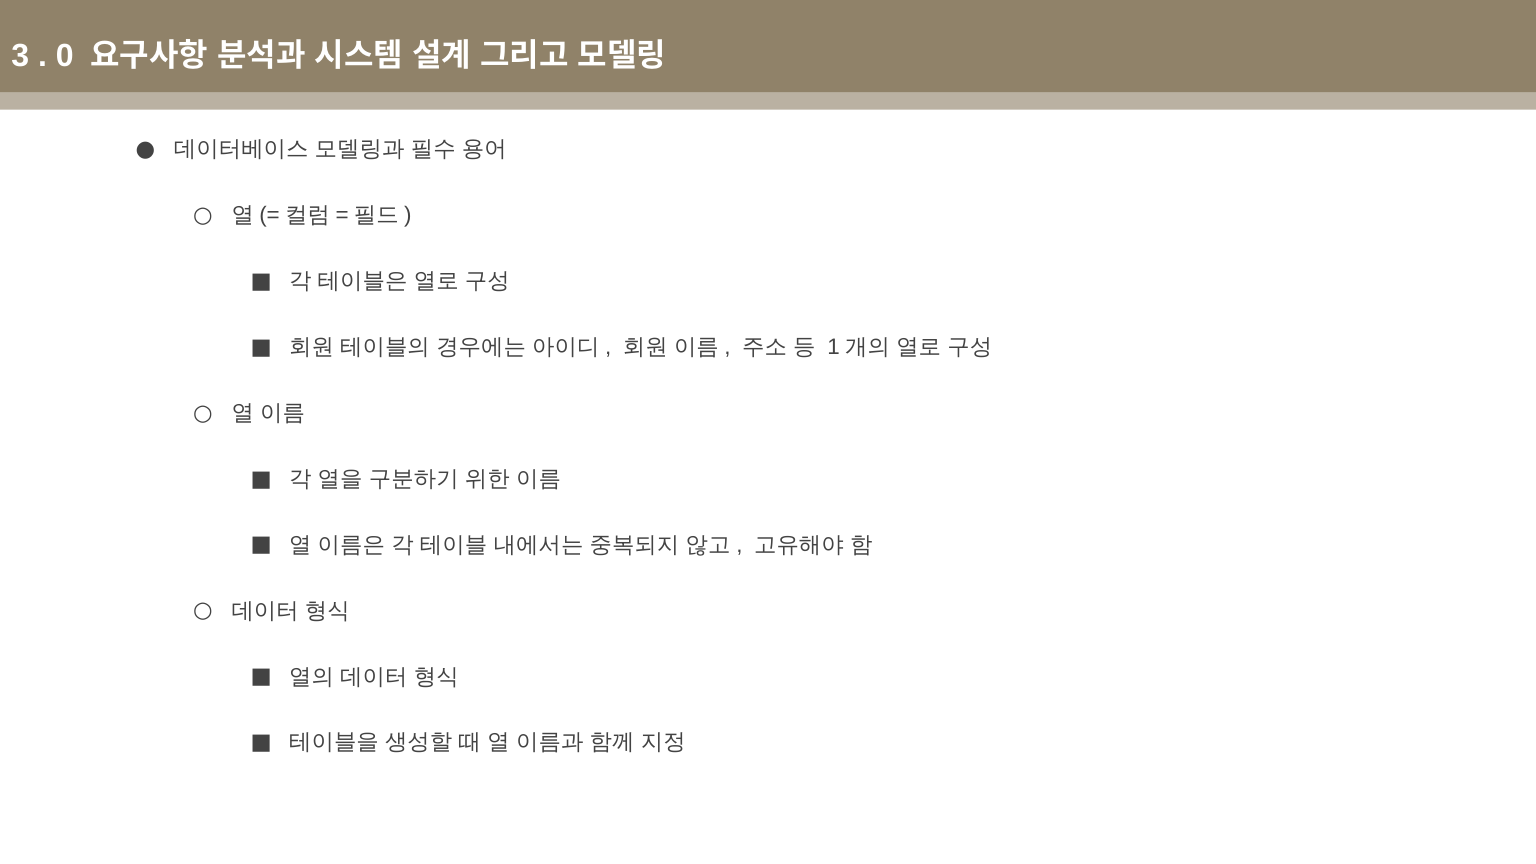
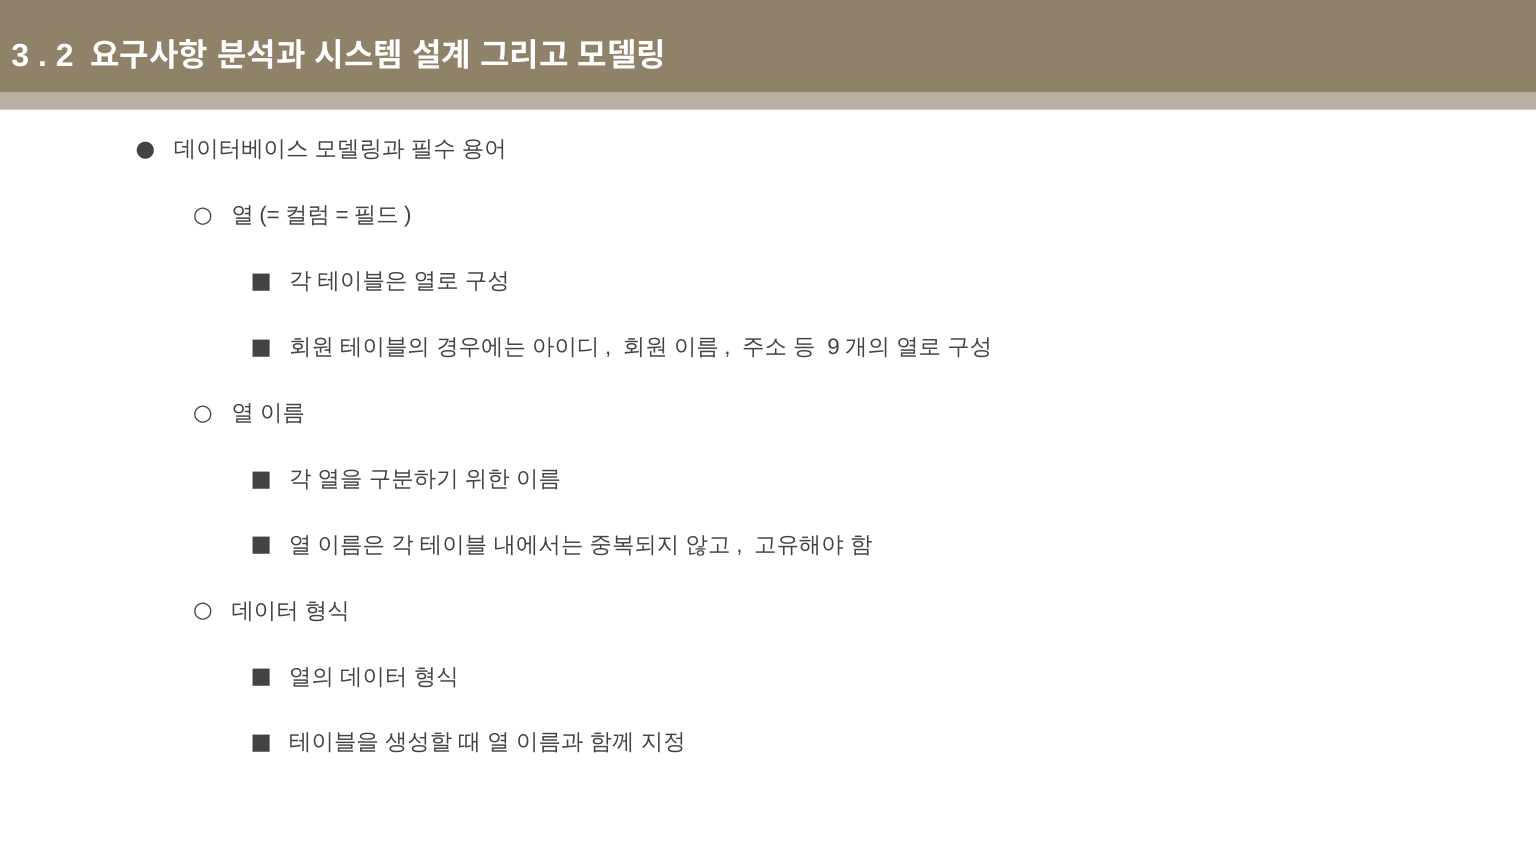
0: 0 -> 2 (65, 56)
1: 1 -> 9 (834, 347)
